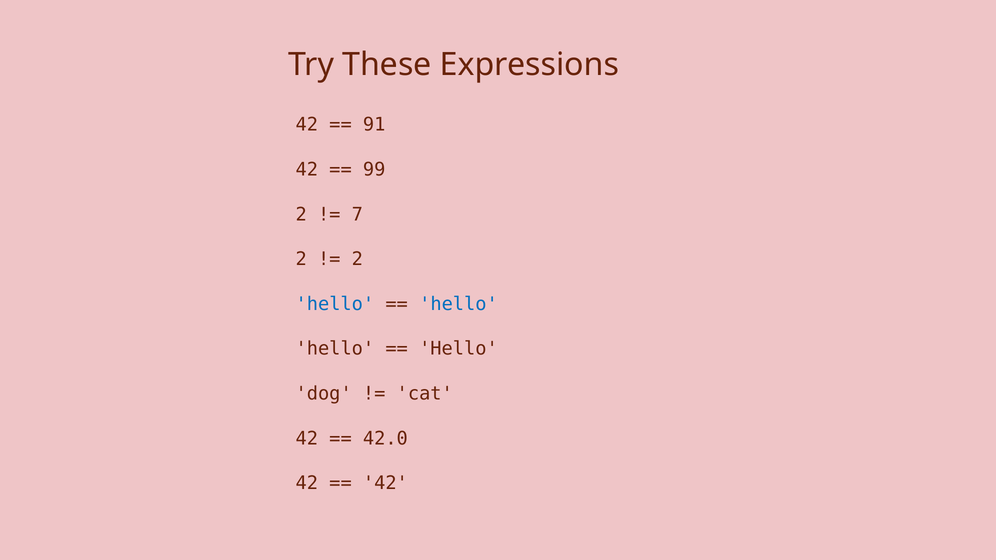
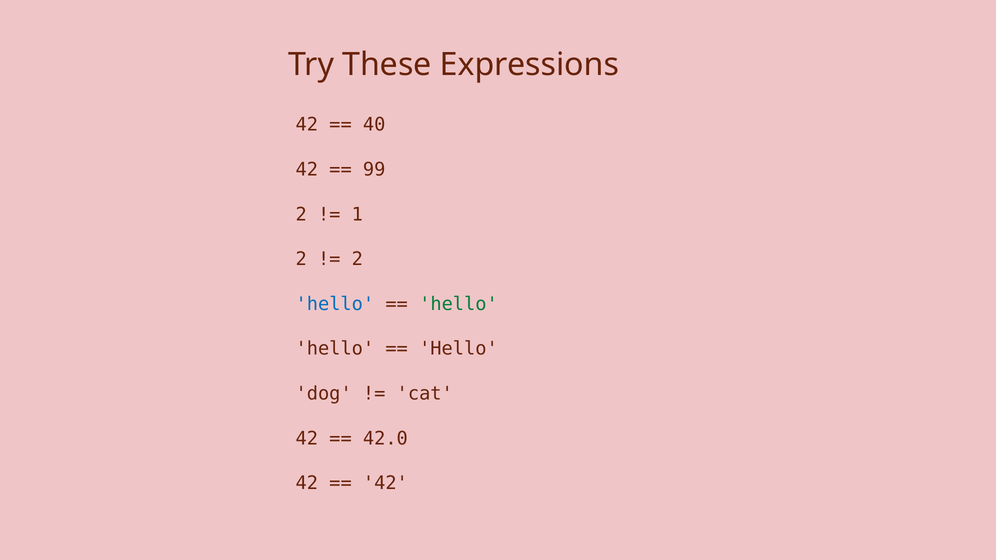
91: 91 -> 40 (374, 125)
7: 7 -> 1 (357, 214)
hello colour: blue -> green (458, 304)
